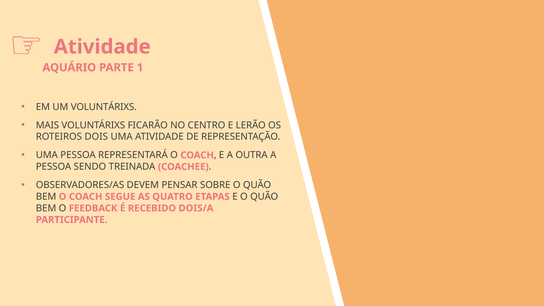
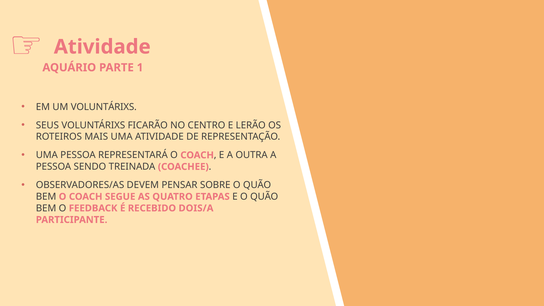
MAIS: MAIS -> SEUS (47, 125)
DOIS: DOIS -> MAIS (96, 137)
